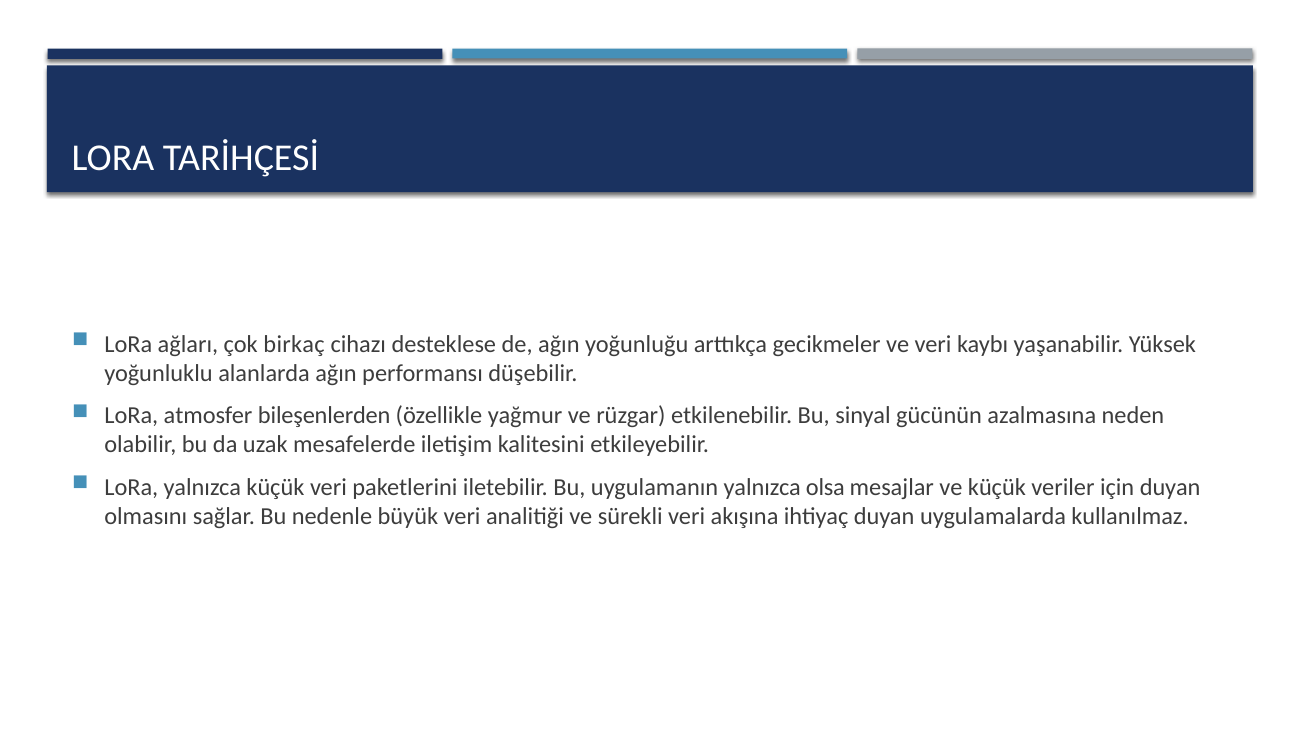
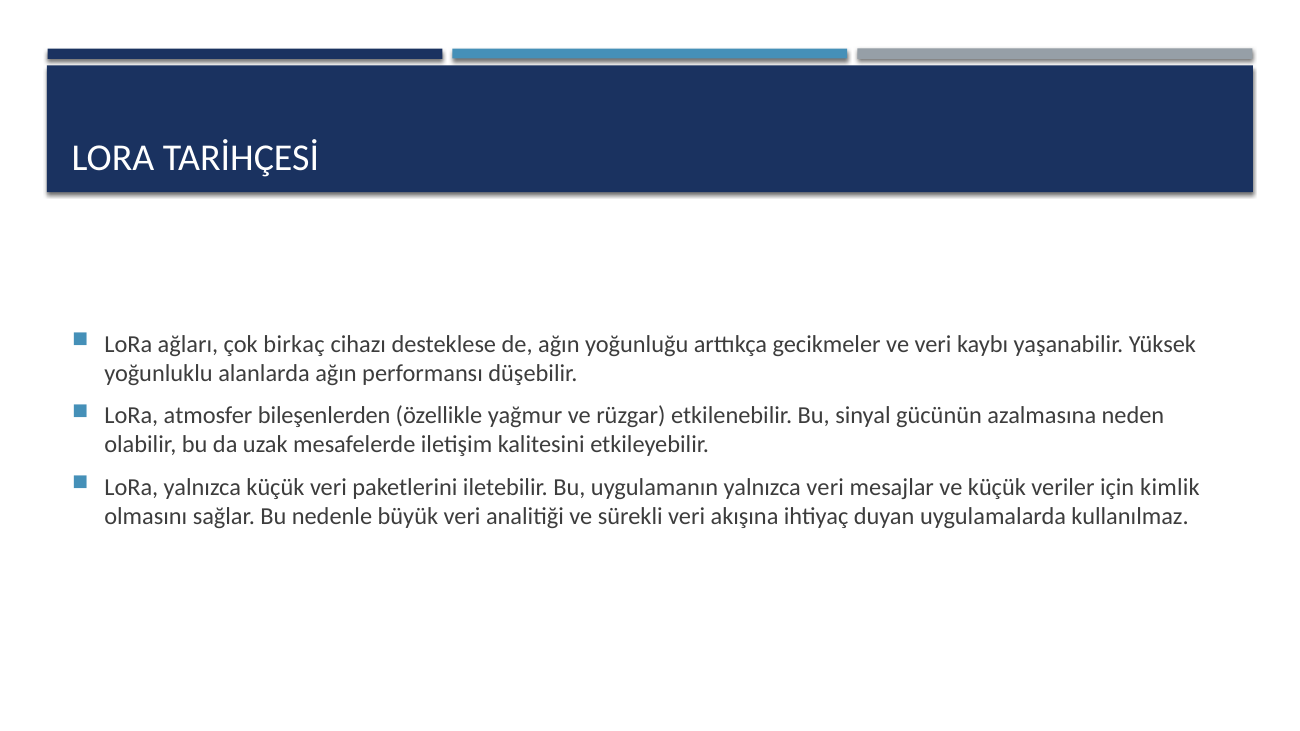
yalnızca olsa: olsa -> veri (825, 487)
için duyan: duyan -> kimlik (1170, 487)
